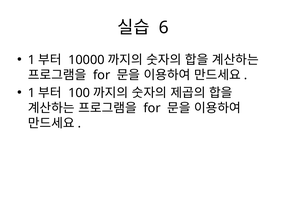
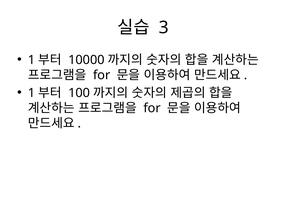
6: 6 -> 3 (164, 28)
